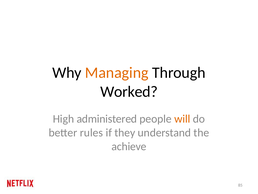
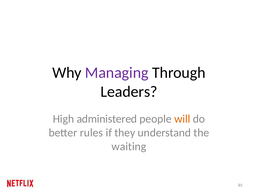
Managing colour: orange -> purple (117, 72)
Worked: Worked -> Leaders (129, 91)
achieve: achieve -> waiting (129, 146)
